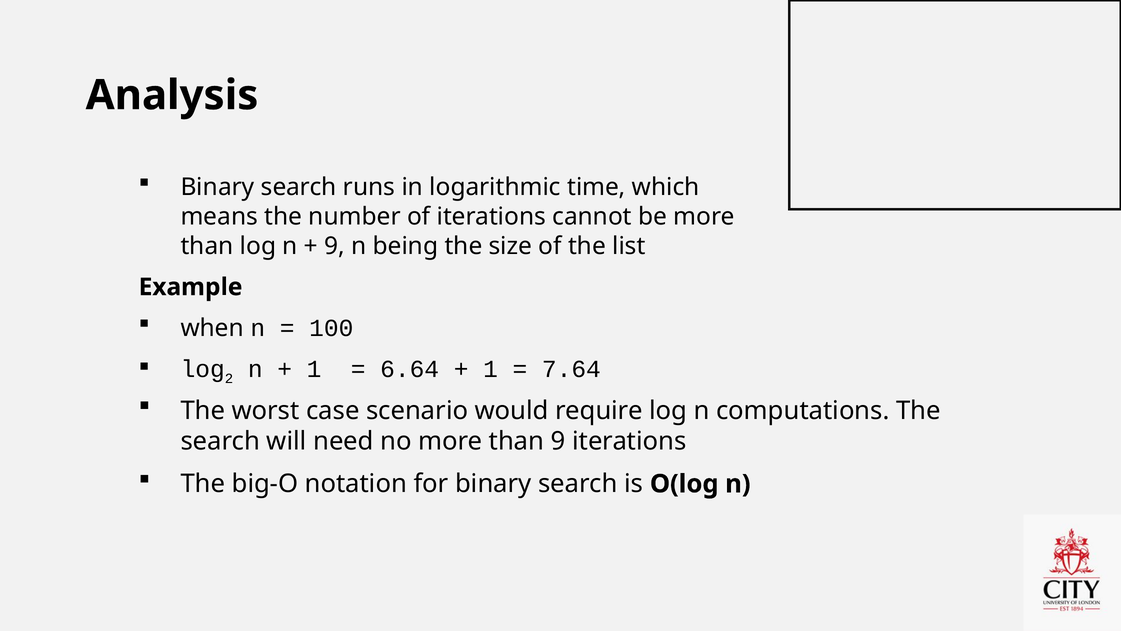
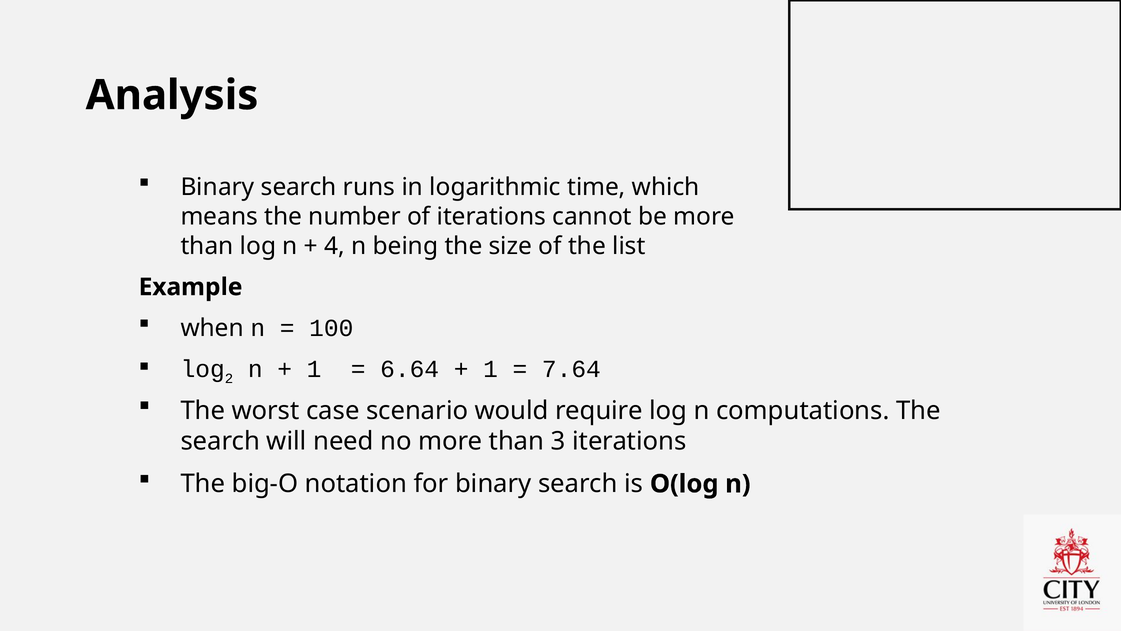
9: 9 -> 4 (335, 246)
than 9: 9 -> 3 (558, 441)
